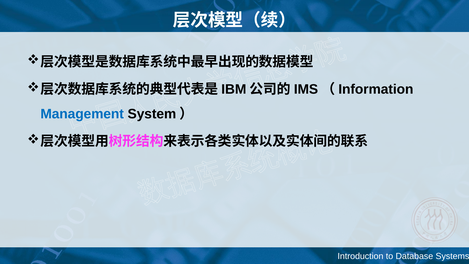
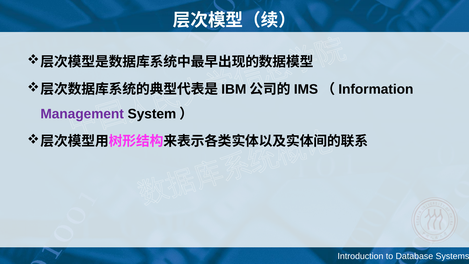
Management colour: blue -> purple (82, 114)
